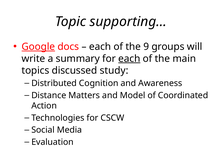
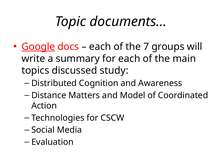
supporting…: supporting… -> documents… (128, 21)
9: 9 -> 7 (146, 47)
each underline: present -> none (129, 58)
